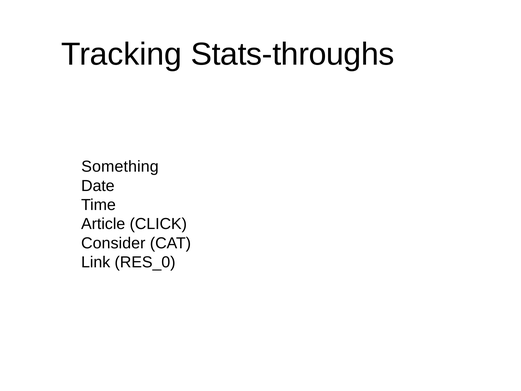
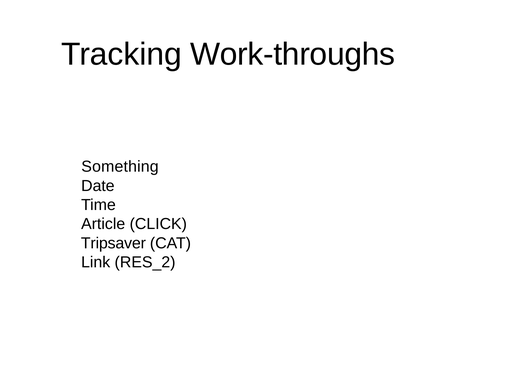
Stats-throughs: Stats-throughs -> Work-throughs (293, 54)
Consider: Consider -> Tripsaver (113, 243)
RES_0: RES_0 -> RES_2 (145, 262)
